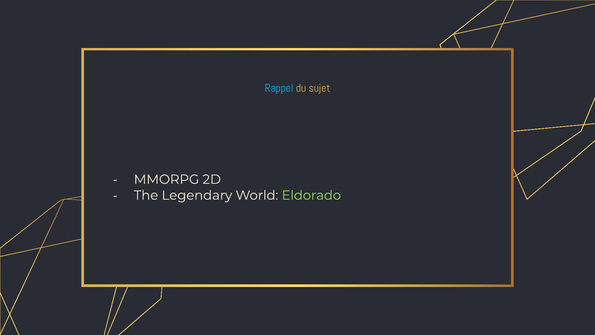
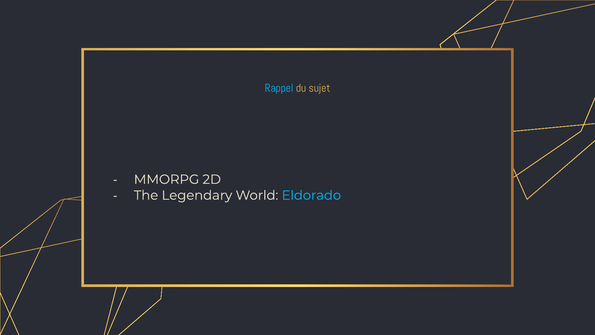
Eldorado colour: light green -> light blue (311, 195)
